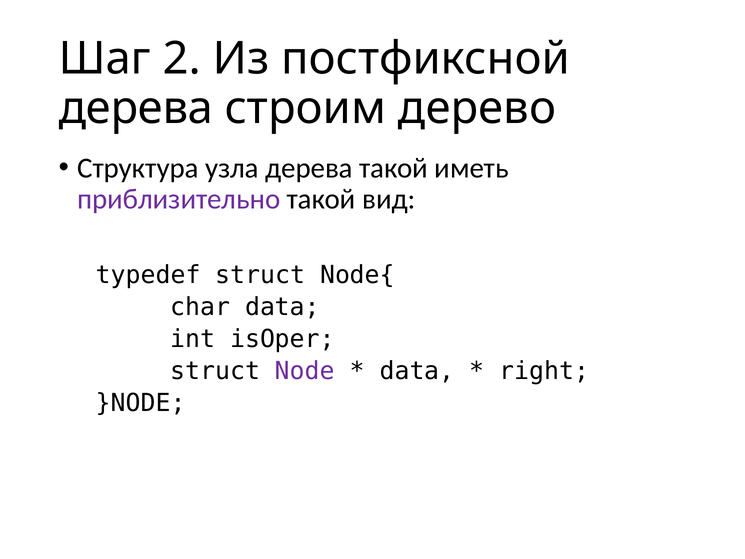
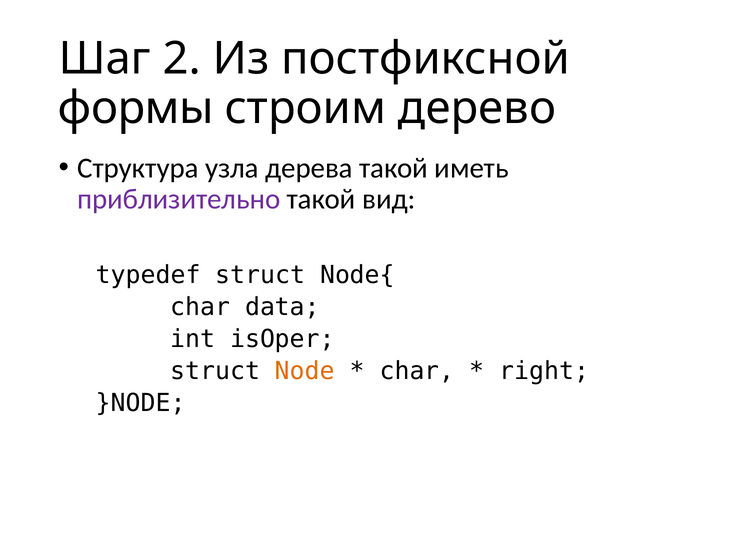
дерева: дерева -> формы (136, 108)
Node colour: purple -> orange (305, 371)
data: data -> char (417, 371)
